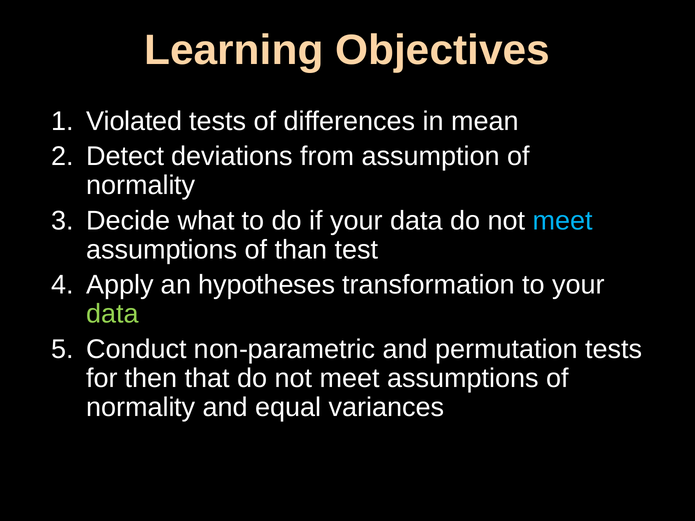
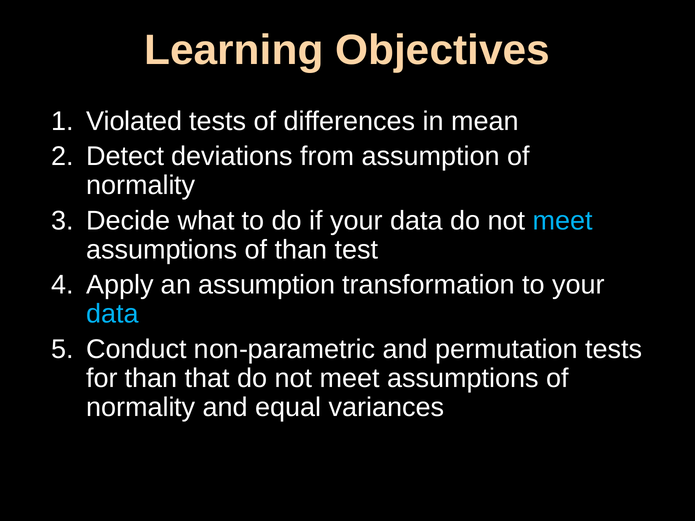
an hypotheses: hypotheses -> assumption (267, 285)
data colour: light green -> light blue (112, 314)
for then: then -> than (151, 378)
